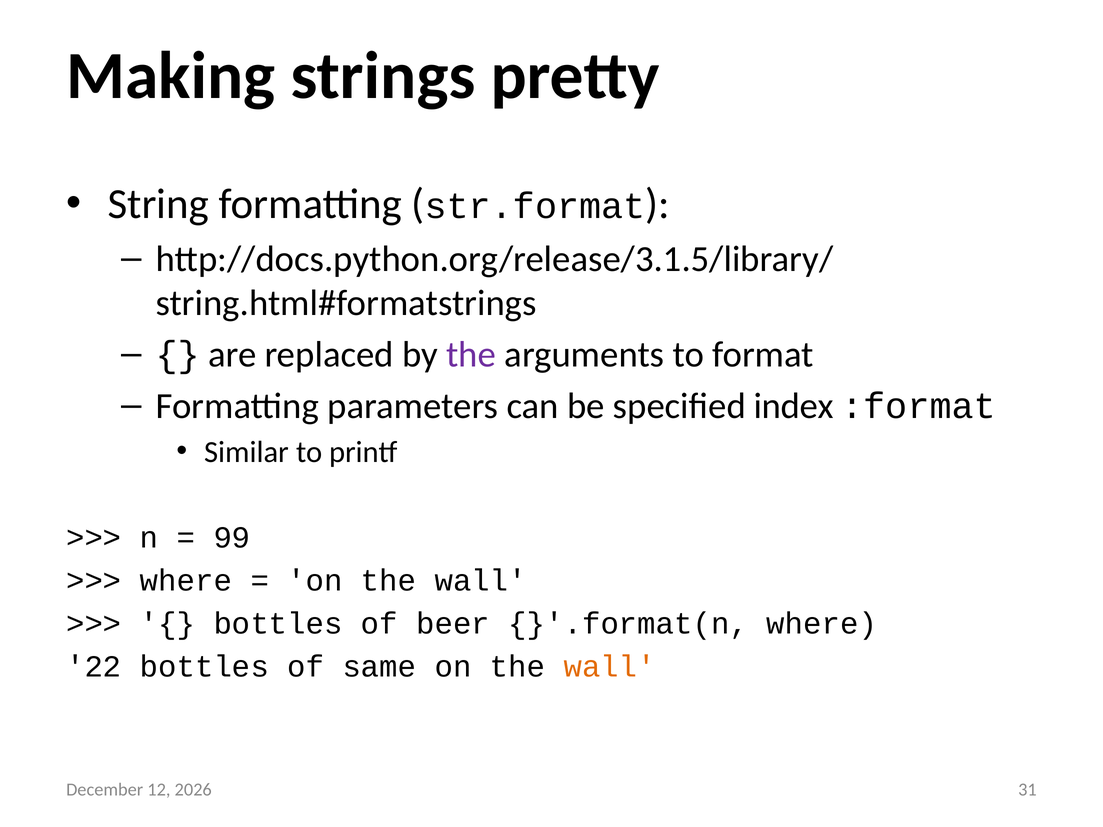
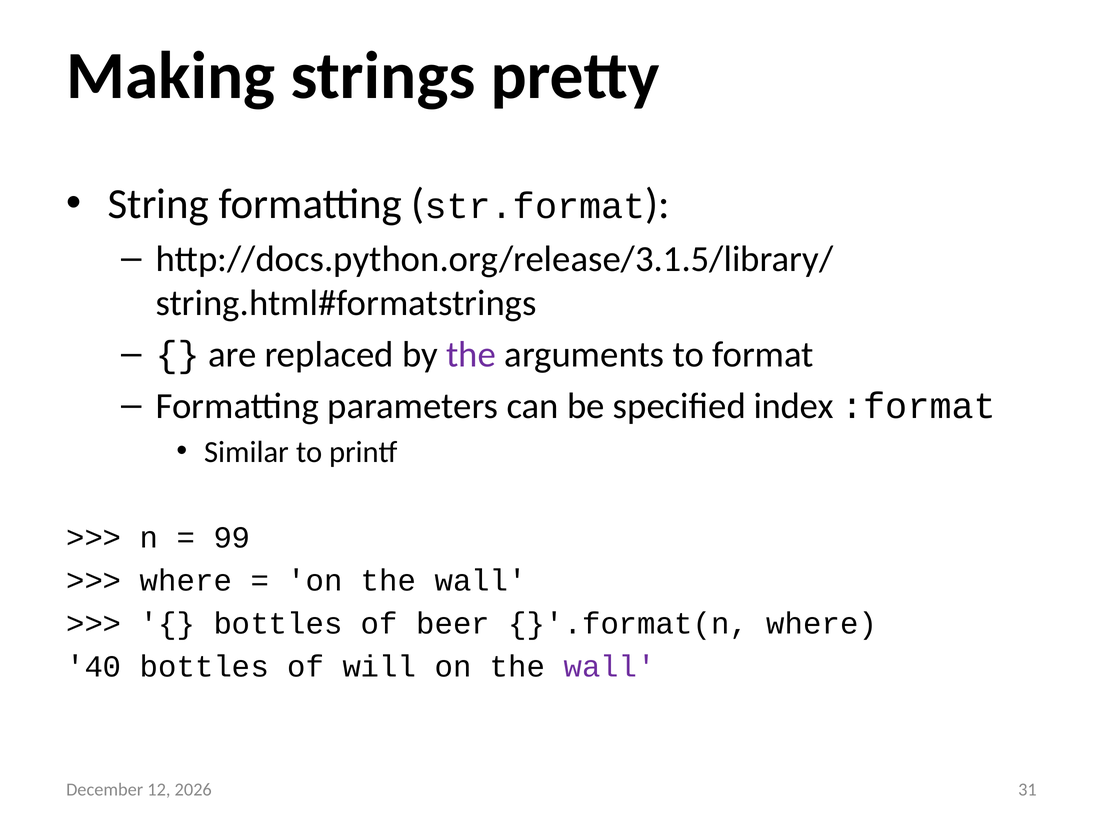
22: 22 -> 40 (94, 667)
same: same -> will (379, 667)
wall colour: orange -> purple (610, 667)
